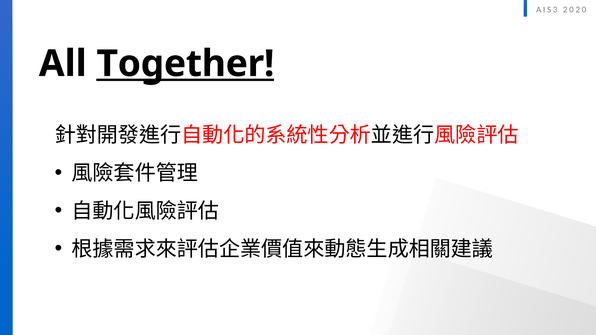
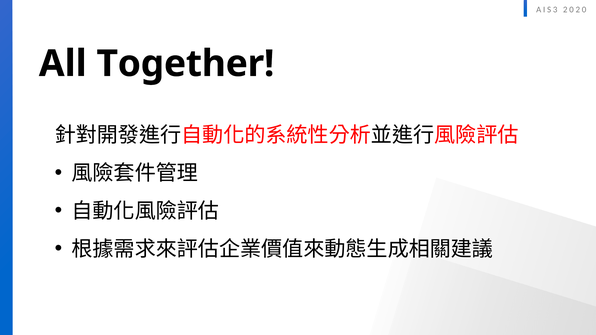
Together underline: present -> none (185, 64)
